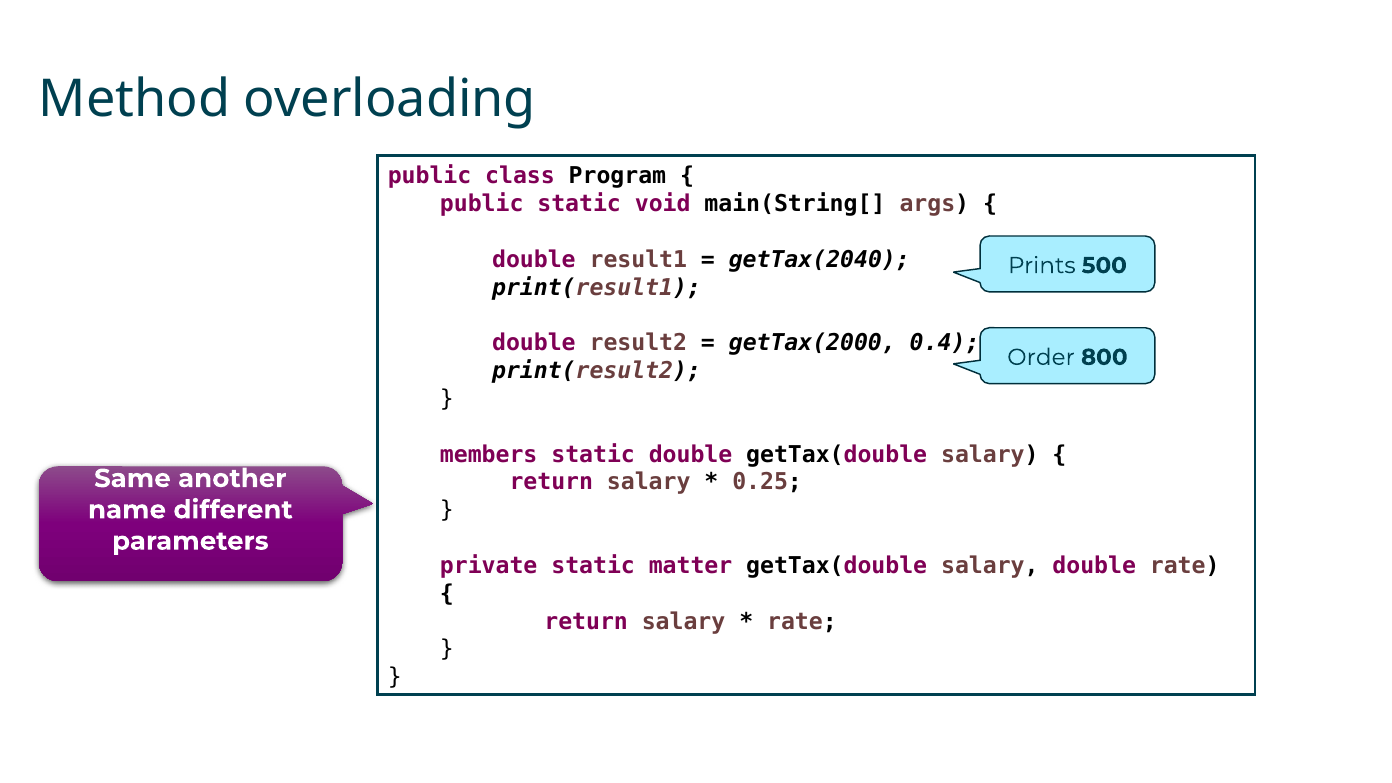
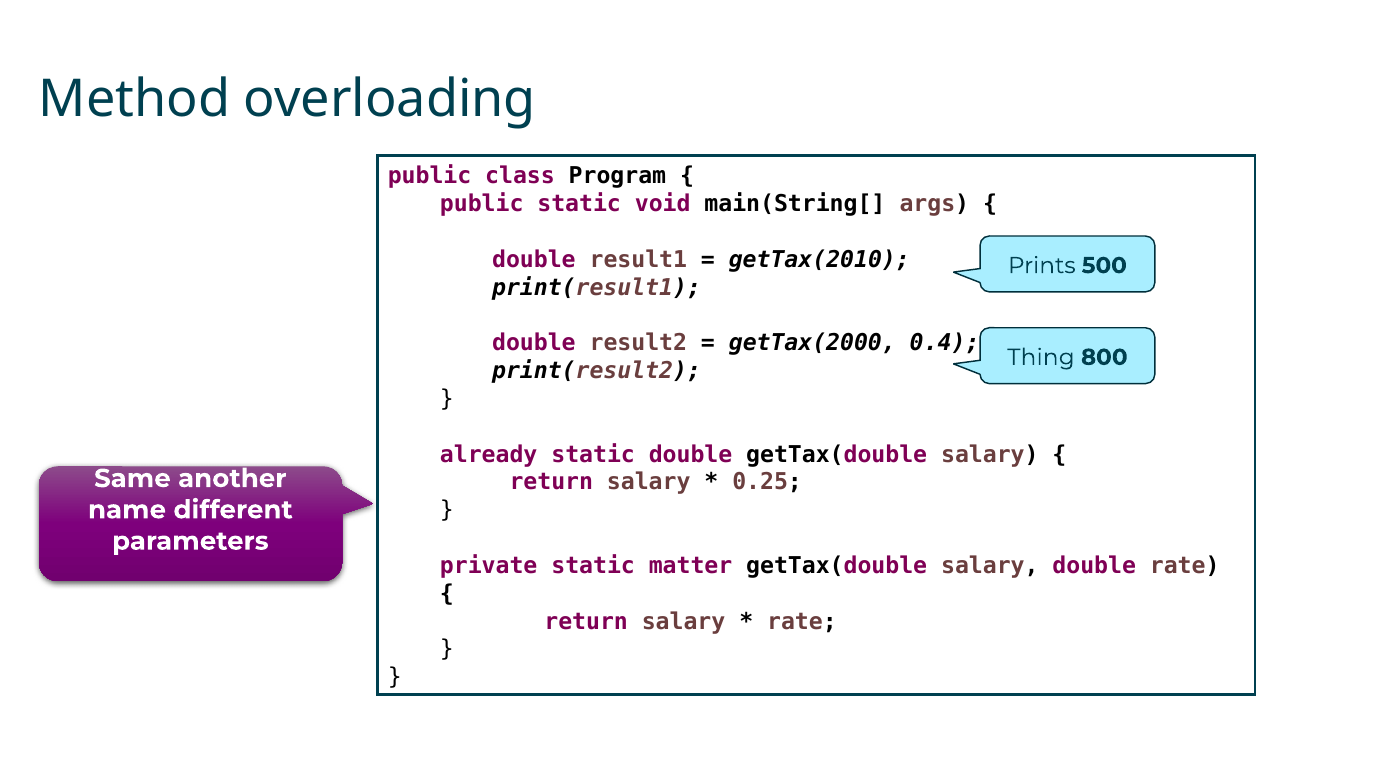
getTax(2040: getTax(2040 -> getTax(2010 (819, 260)
Order: Order -> Thing (1041, 357)
members: members -> already (489, 455)
